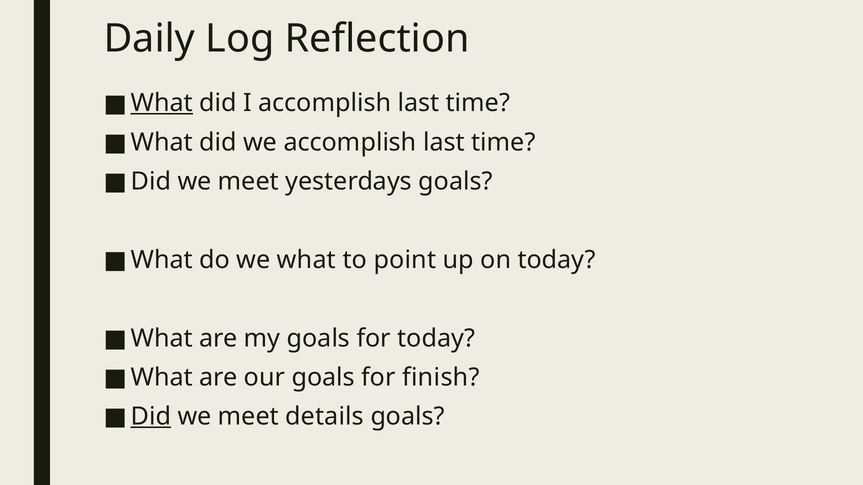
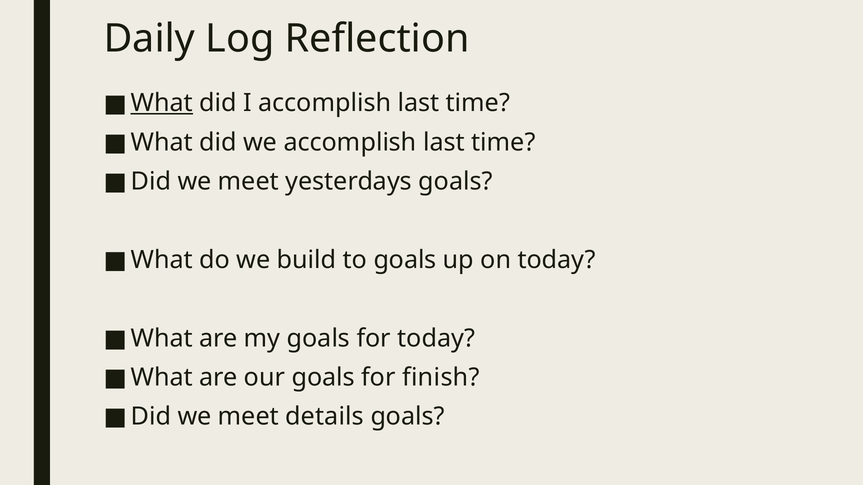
we what: what -> build (307, 260)
to point: point -> goals (405, 260)
Did underline: present -> none (151, 417)
